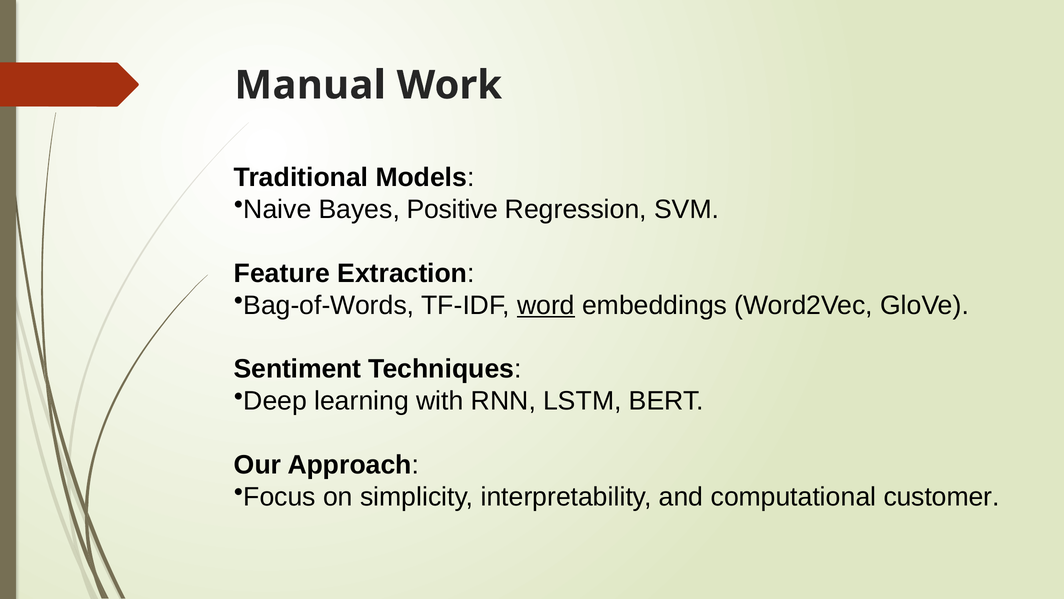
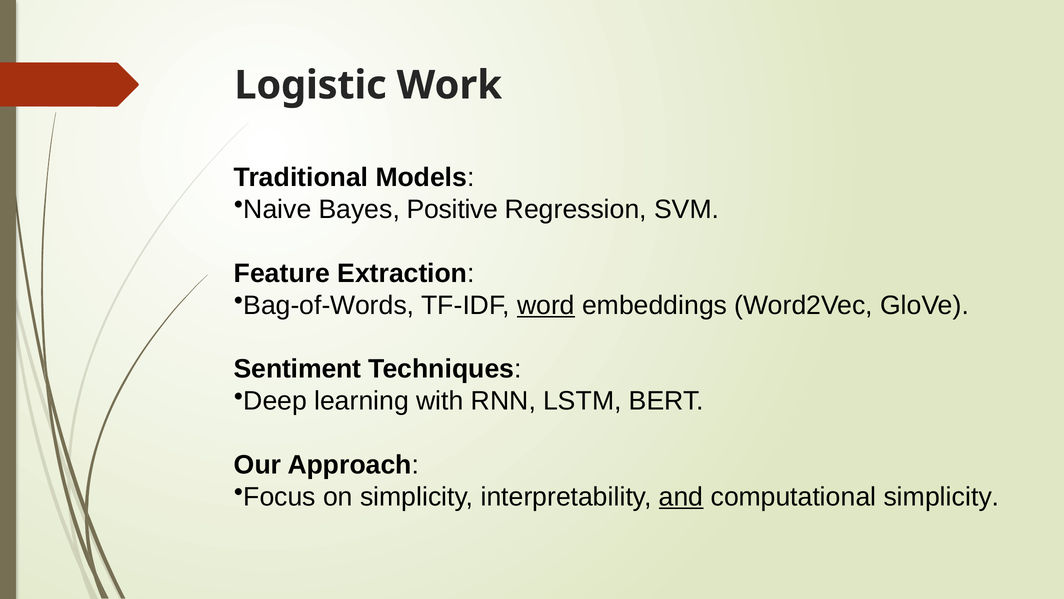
Manual: Manual -> Logistic (310, 85)
and underline: none -> present (681, 497)
computational customer: customer -> simplicity (941, 497)
